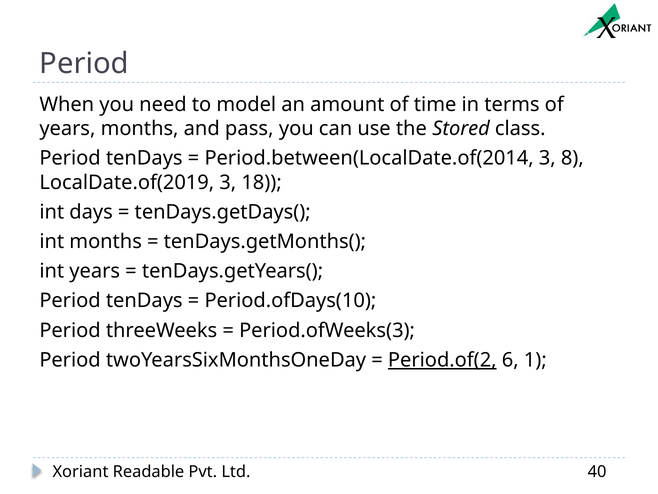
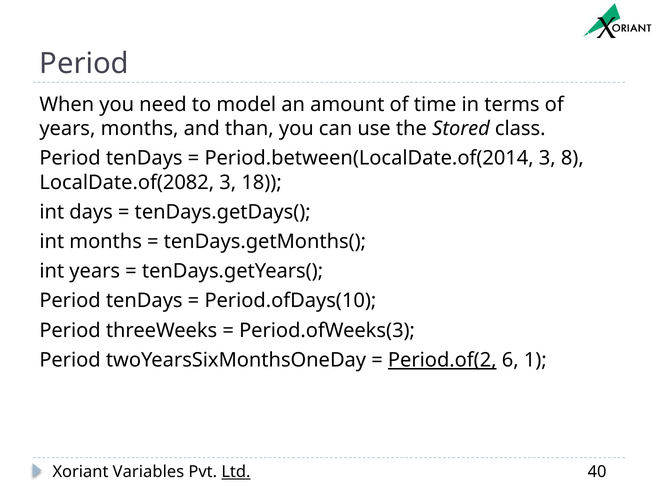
pass: pass -> than (249, 129)
LocalDate.of(2019: LocalDate.of(2019 -> LocalDate.of(2082 (127, 182)
Readable: Readable -> Variables (148, 472)
Ltd underline: none -> present (236, 472)
